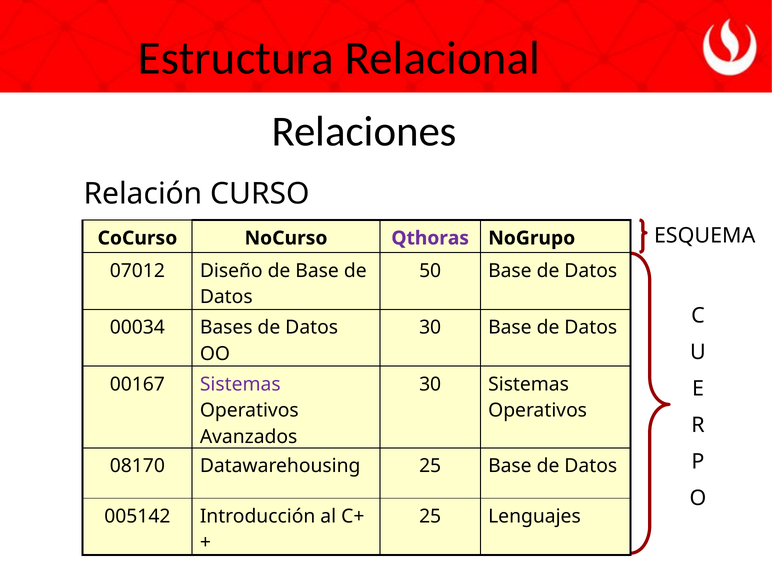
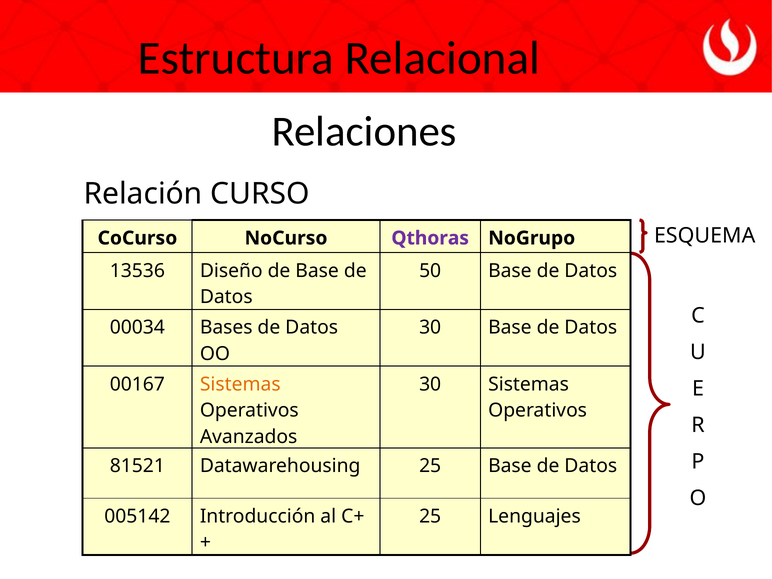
07012: 07012 -> 13536 (137, 271)
Sistemas colour: purple -> orange (240, 384)
08170: 08170 -> 81521 (137, 466)
